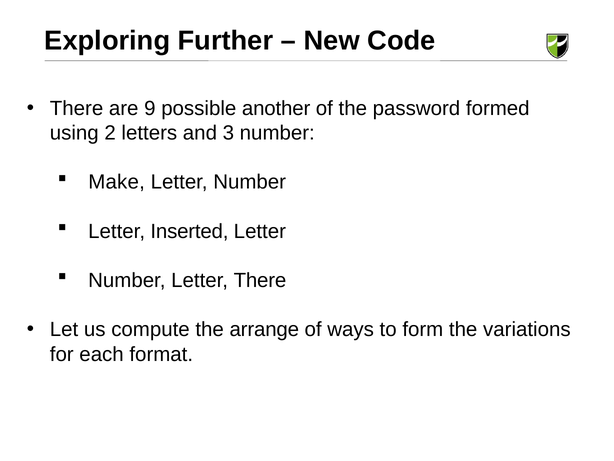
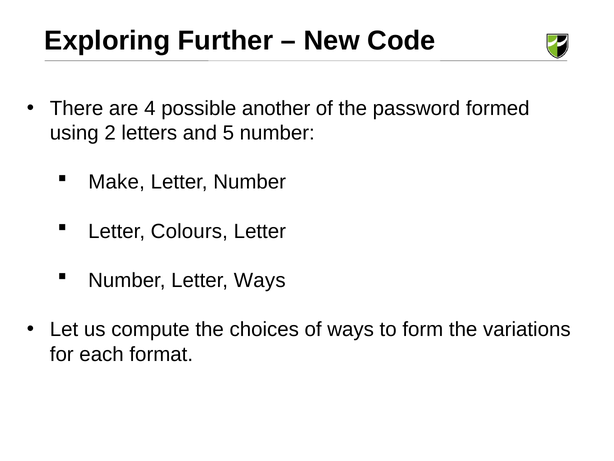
9: 9 -> 4 (150, 108)
3: 3 -> 5 (228, 133)
Inserted: Inserted -> Colours (189, 231)
Letter There: There -> Ways (260, 280)
arrange: arrange -> choices (264, 329)
